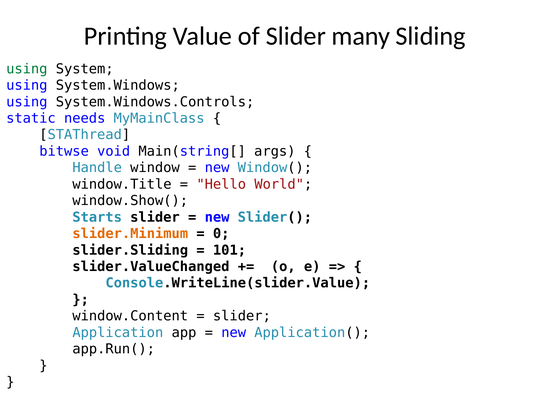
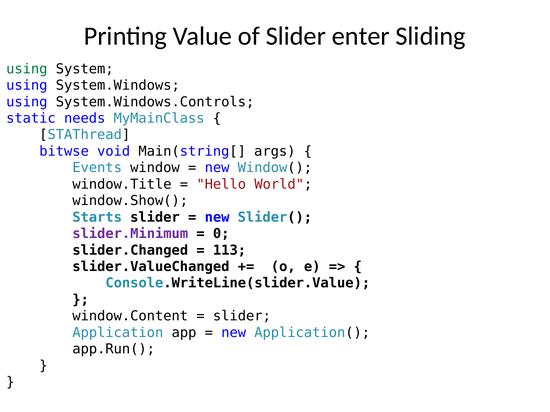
many: many -> enter (361, 36)
Handle: Handle -> Events (97, 168)
slider.Minimum colour: orange -> purple (130, 234)
slider.Sliding: slider.Sliding -> slider.Changed (130, 250)
101: 101 -> 113 (230, 250)
